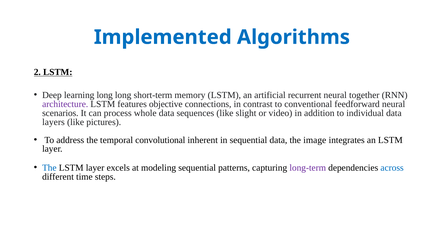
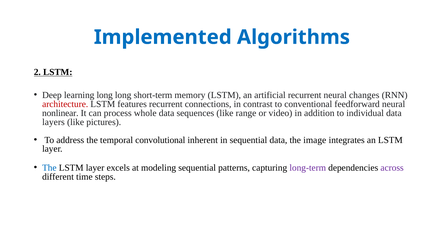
together: together -> changes (364, 95)
architecture colour: purple -> red (65, 104)
features objective: objective -> recurrent (166, 104)
scenarios: scenarios -> nonlinear (60, 113)
slight: slight -> range (246, 113)
across colour: blue -> purple (392, 168)
